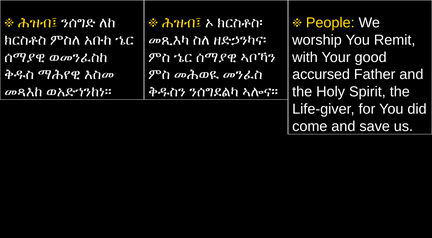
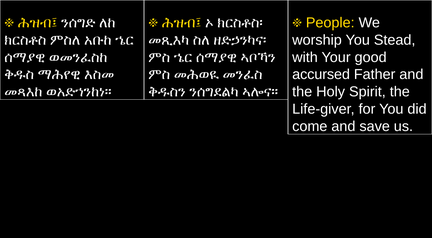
Remit: Remit -> Stead (395, 40)
